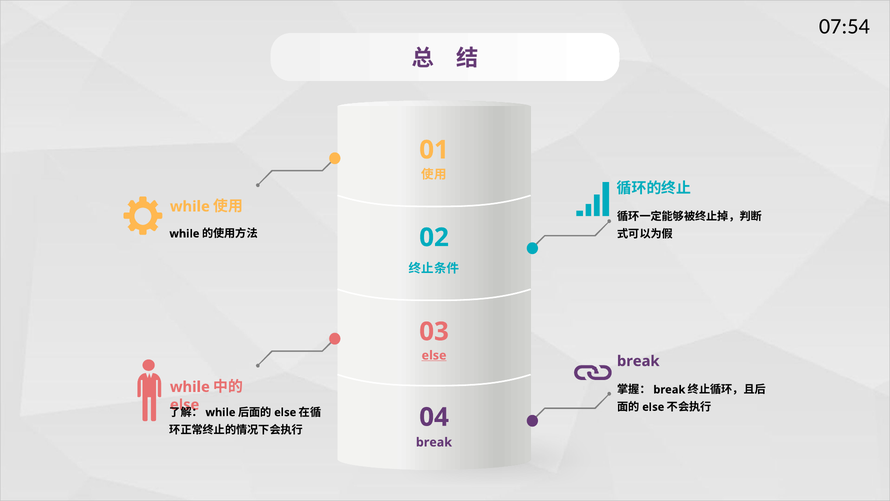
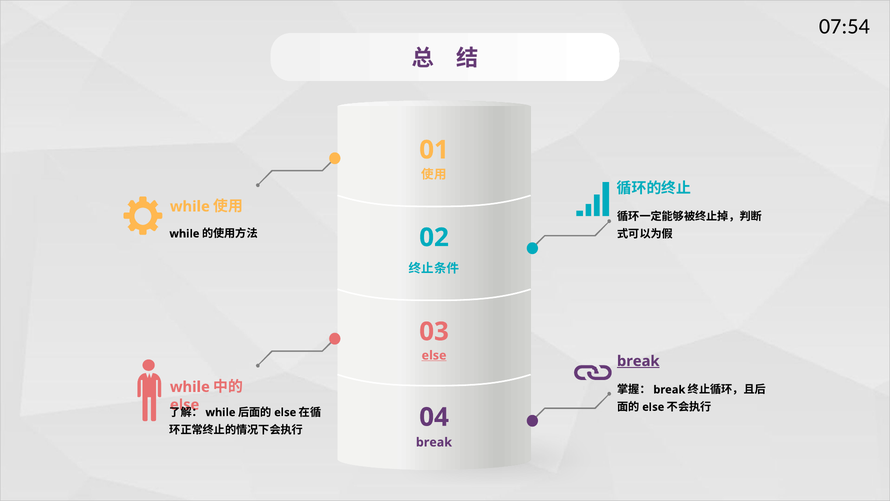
break underline: none -> present (638, 361)
